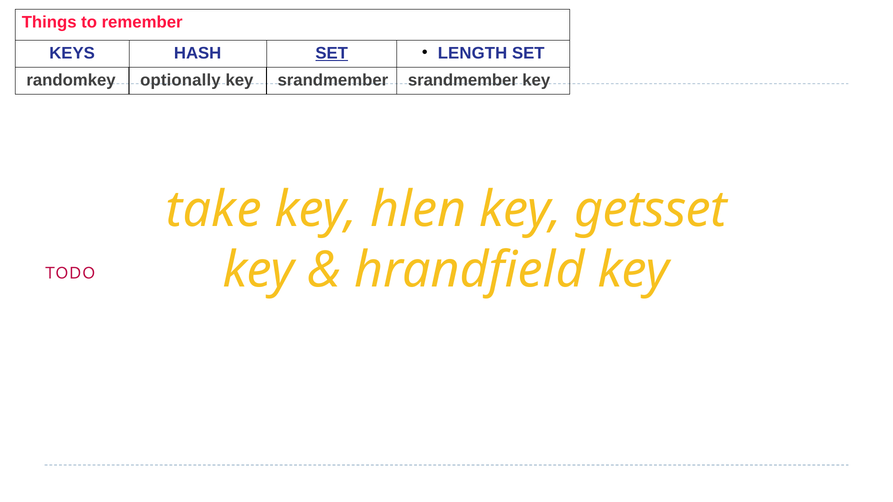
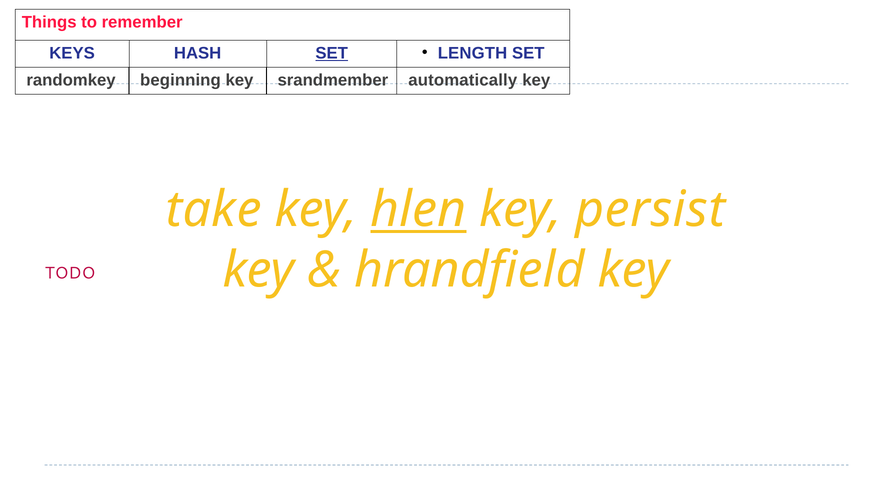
optionally: optionally -> beginning (180, 80)
srandmember srandmember: srandmember -> automatically (463, 80)
hlen underline: none -> present (418, 210)
getsset: getsset -> persist (650, 210)
